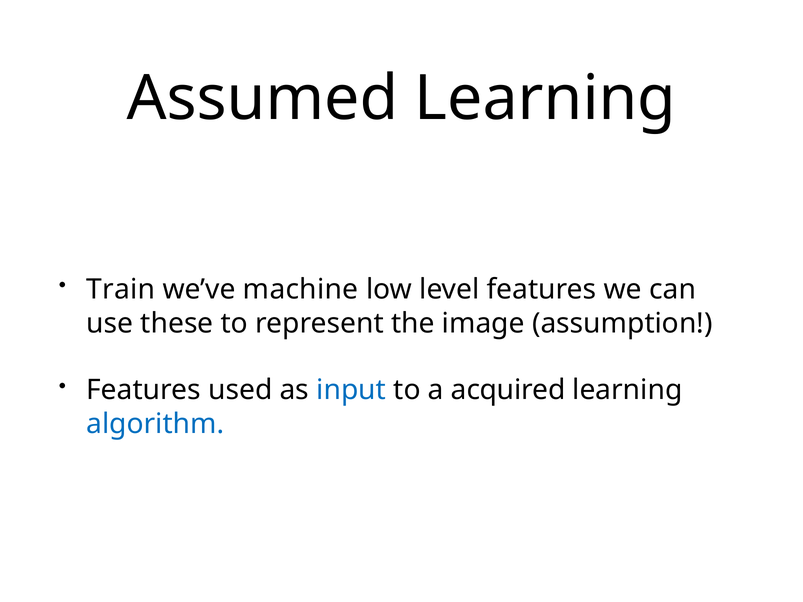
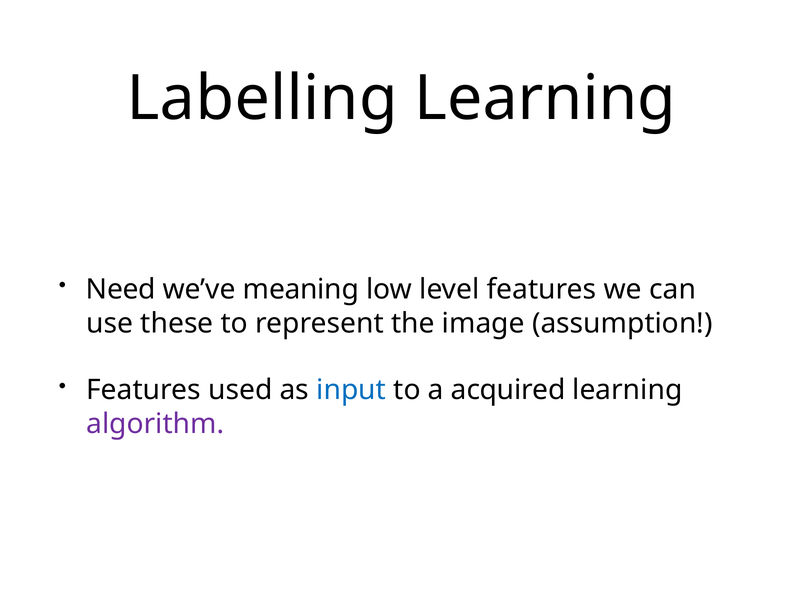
Assumed: Assumed -> Labelling (262, 98)
Train: Train -> Need (121, 290)
machine: machine -> meaning (301, 290)
algorithm colour: blue -> purple (155, 424)
